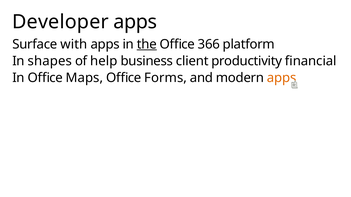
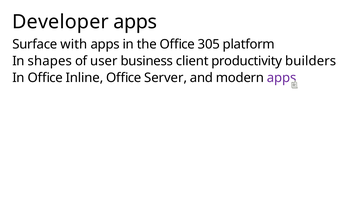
the underline: present -> none (147, 44)
366: 366 -> 305 (209, 44)
help: help -> user (104, 61)
financial: financial -> builders (311, 61)
Maps: Maps -> Inline (84, 78)
Forms: Forms -> Server (166, 78)
apps colour: orange -> purple (282, 78)
